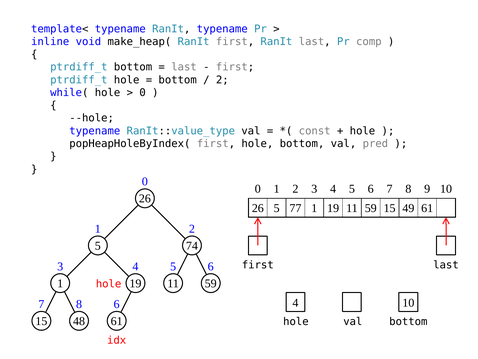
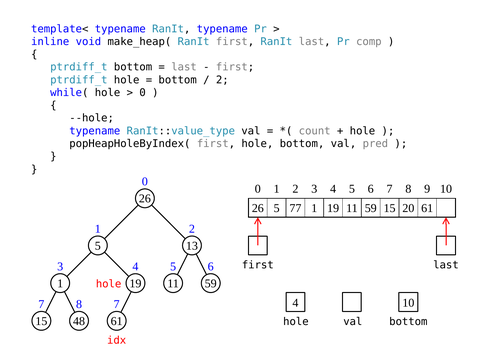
const: const -> count (315, 131)
49: 49 -> 20 (408, 208)
74: 74 -> 13 (192, 245)
8 6: 6 -> 7 (117, 304)
